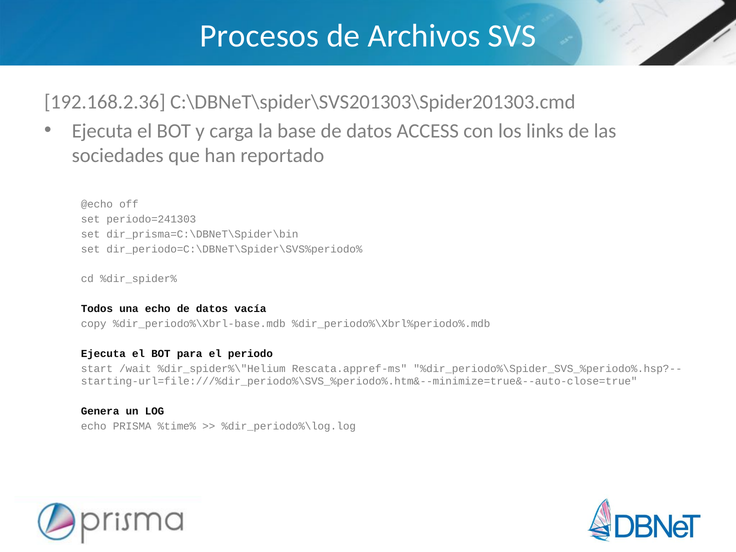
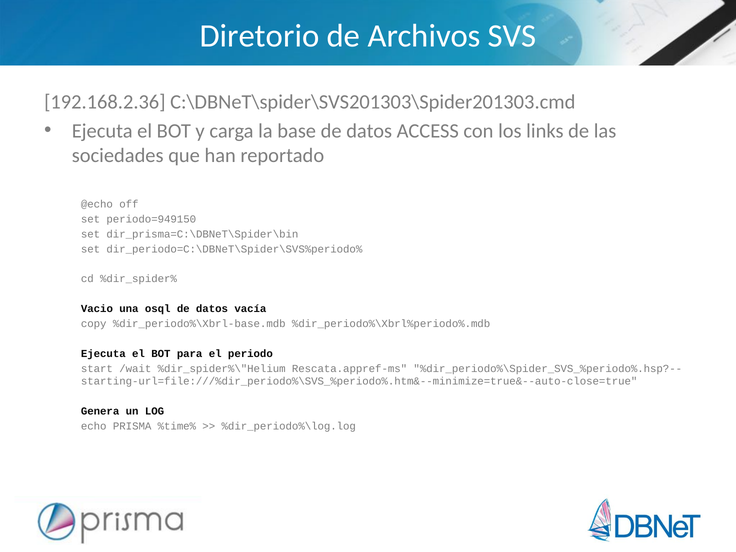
Procesos: Procesos -> Diretorio (259, 36)
periodo=241303: periodo=241303 -> periodo=949150 (151, 219)
Todos: Todos -> Vacio (97, 309)
una echo: echo -> osql (158, 309)
